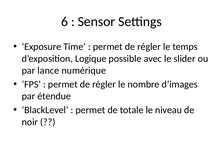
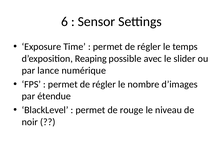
Logique: Logique -> Reaping (91, 59)
totale: totale -> rouge (132, 110)
